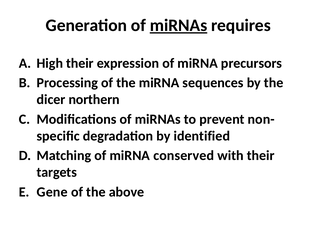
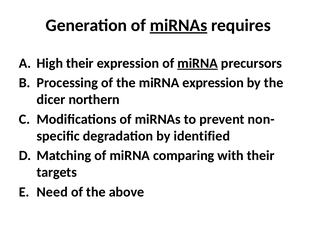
miRNA underline: none -> present (198, 63)
miRNA sequences: sequences -> expression (213, 83)
conserved: conserved -> comparing (184, 156)
Gene: Gene -> Need (52, 192)
